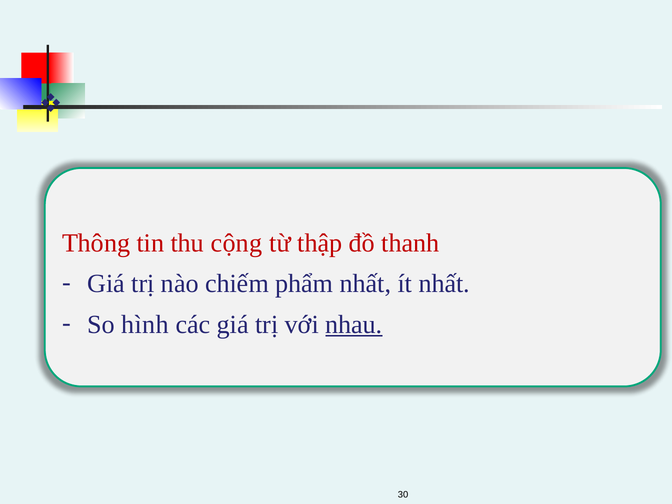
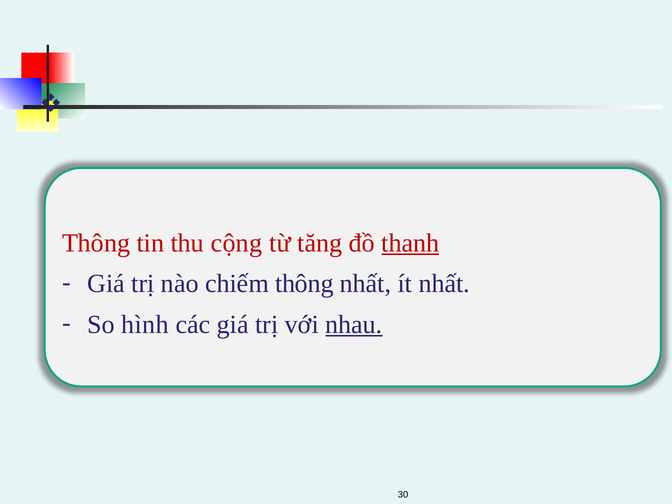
thập: thập -> tăng (320, 243)
thanh underline: none -> present (410, 243)
chiếm phẩm: phẩm -> thông (304, 284)
